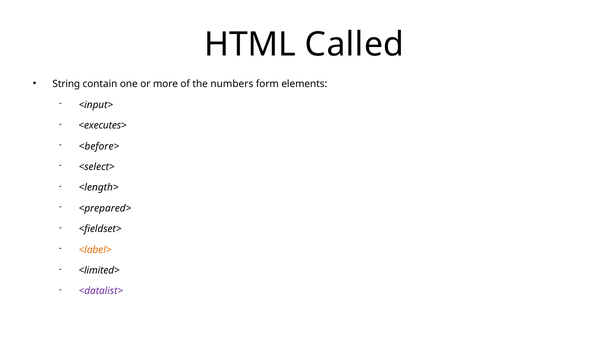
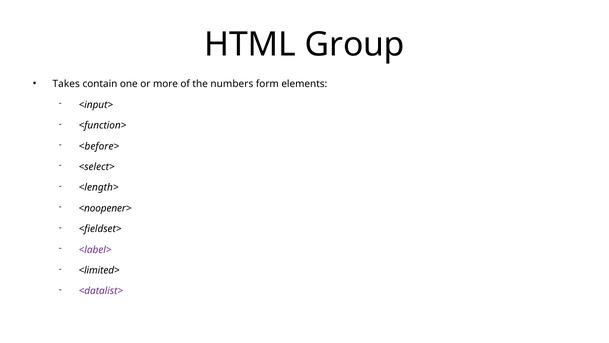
Called: Called -> Group (355, 45)
String: String -> Takes (66, 84)
<executes>: <executes> -> <function> (103, 125)
<prepared>: <prepared> -> <noopener> (105, 208)
<label> colour: orange -> purple (95, 249)
